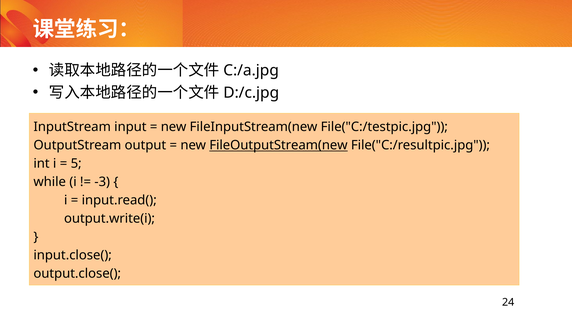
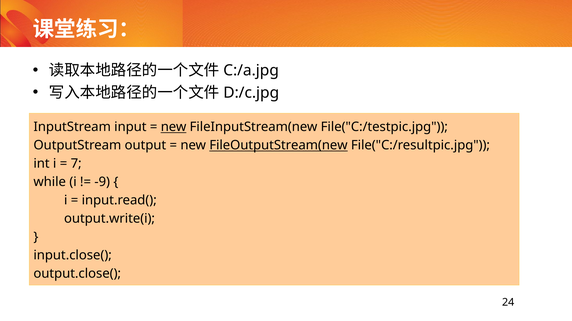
new underline: none -> present (174, 127)
5: 5 -> 7 (76, 164)
-3: -3 -> -9 (102, 182)
